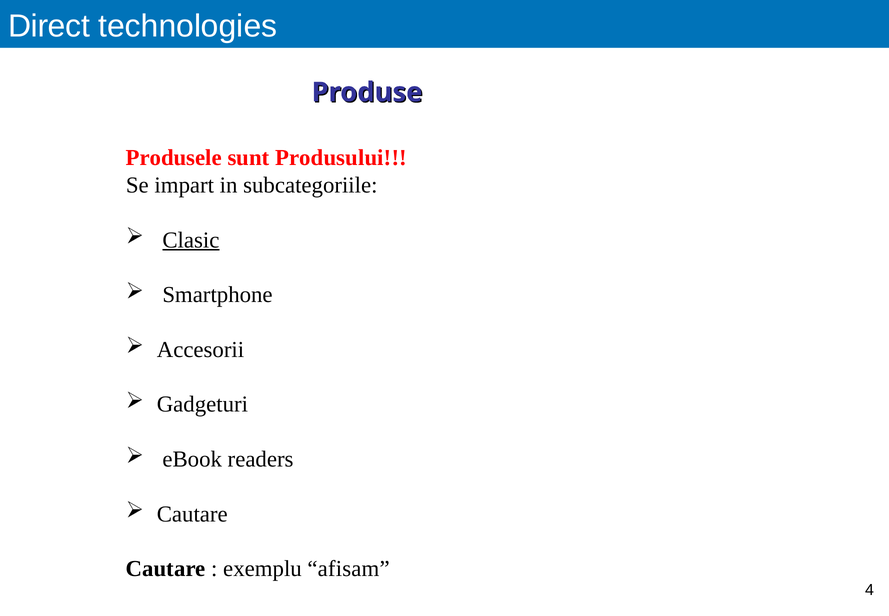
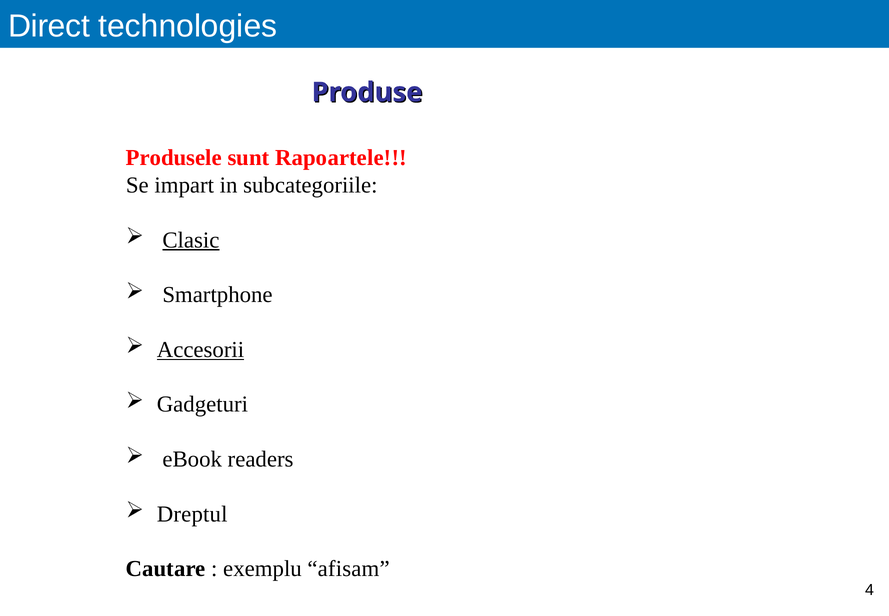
Produsului: Produsului -> Rapoartele (341, 158)
Accesorii underline: none -> present (200, 349)
Cautare: Cautare -> Dreptul (192, 514)
